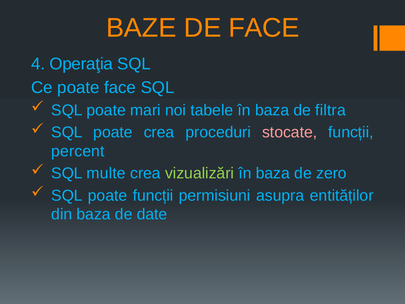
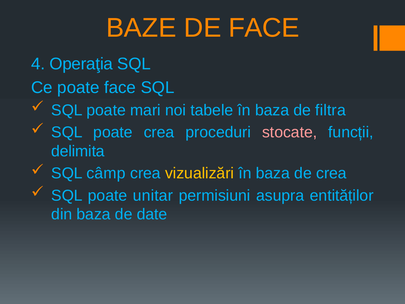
percent: percent -> delimita (78, 151)
multe: multe -> câmp (106, 173)
vizualizări colour: light green -> yellow (200, 173)
de zero: zero -> crea (331, 173)
poate funcții: funcții -> unitar (153, 195)
